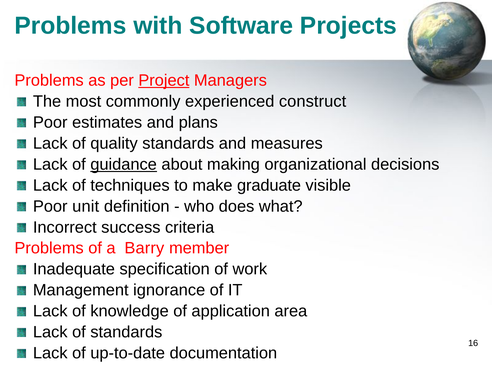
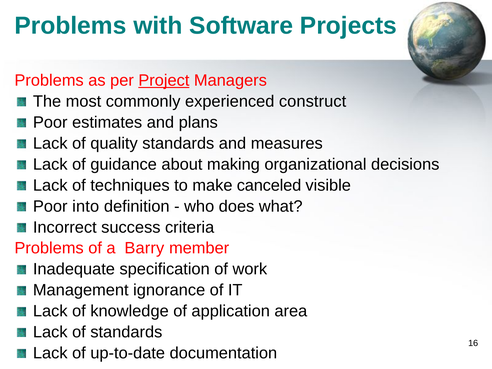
guidance underline: present -> none (124, 164)
graduate: graduate -> canceled (269, 185)
unit: unit -> into (86, 206)
